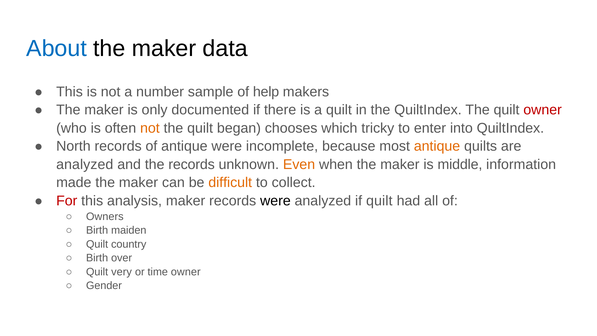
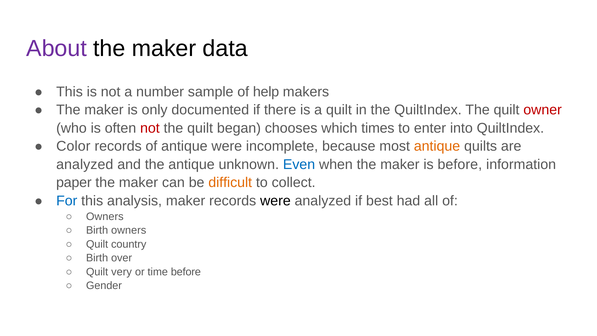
About colour: blue -> purple (57, 48)
not colour: orange -> red (150, 128)
tricky: tricky -> times (378, 128)
North: North -> Color (73, 146)
the records: records -> antique (192, 164)
Even colour: orange -> blue (299, 164)
is middle: middle -> before (460, 164)
made: made -> paper (74, 183)
For colour: red -> blue (67, 201)
if quilt: quilt -> best (379, 201)
Birth maiden: maiden -> owners (129, 230)
time owner: owner -> before (186, 272)
